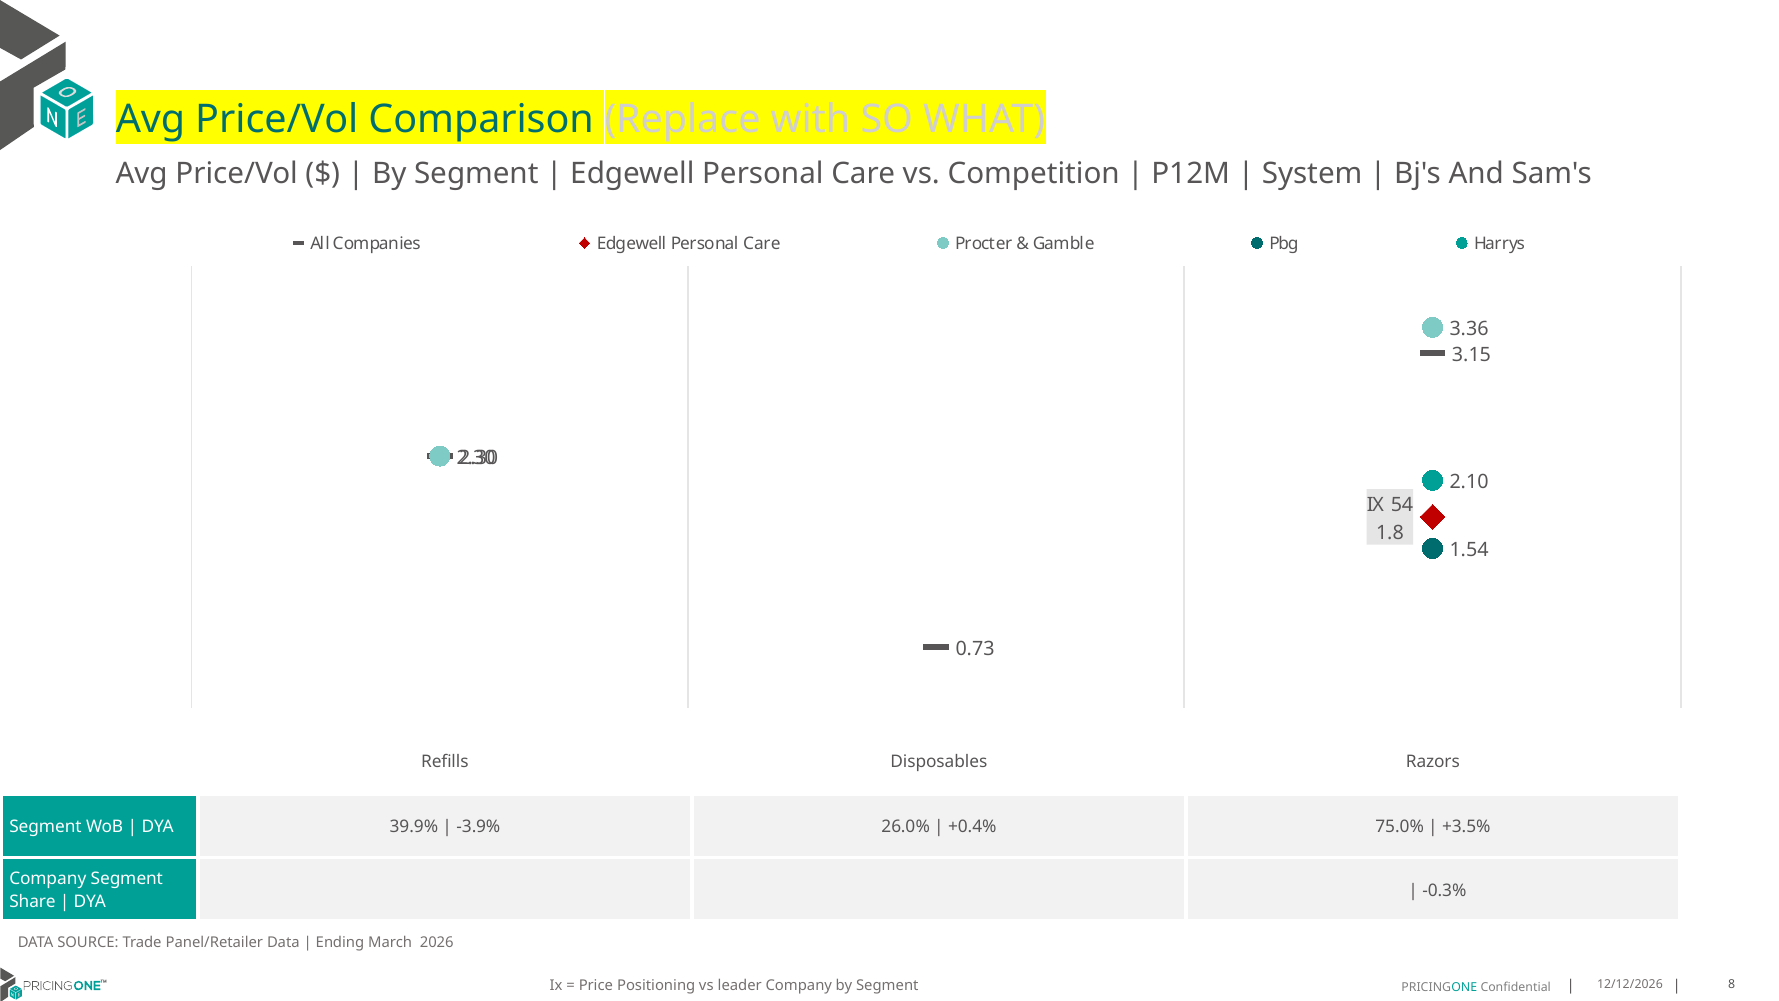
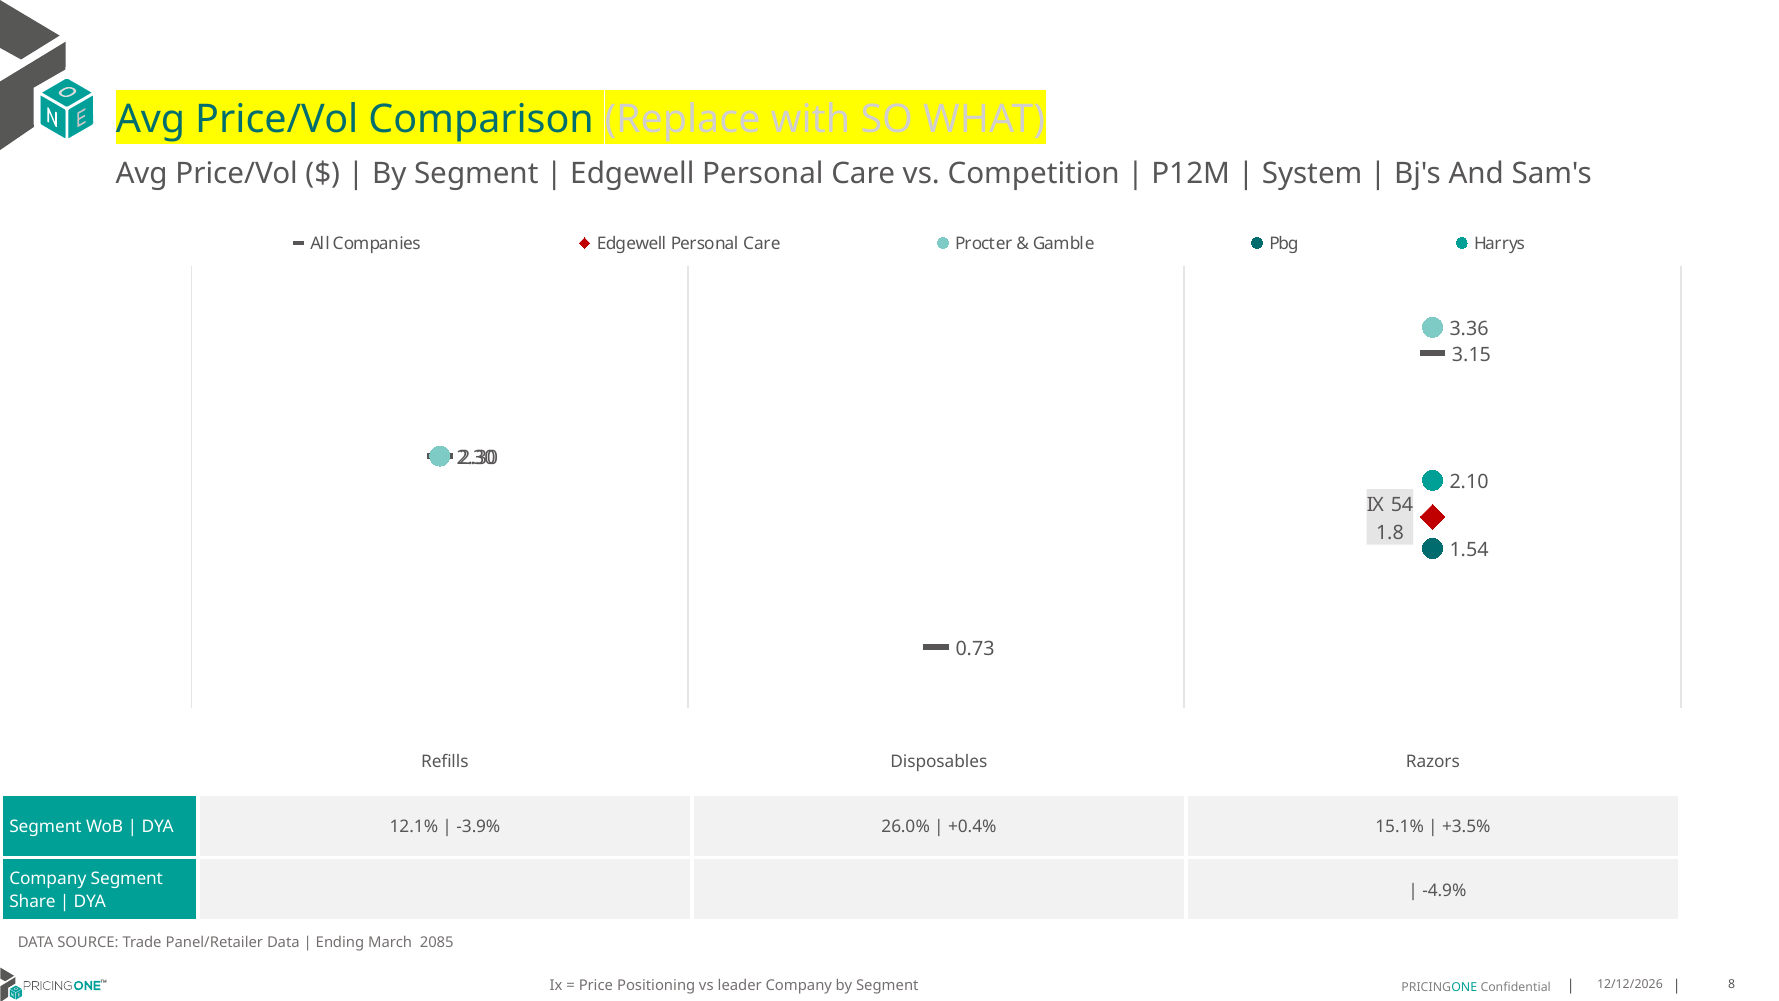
39.9%: 39.9% -> 12.1% (414, 827)
75.0%: 75.0% -> 15.1% (1400, 827)
-0.3%: -0.3% -> -4.9% (1444, 890)
2026: 2026 -> 2085 (437, 943)
